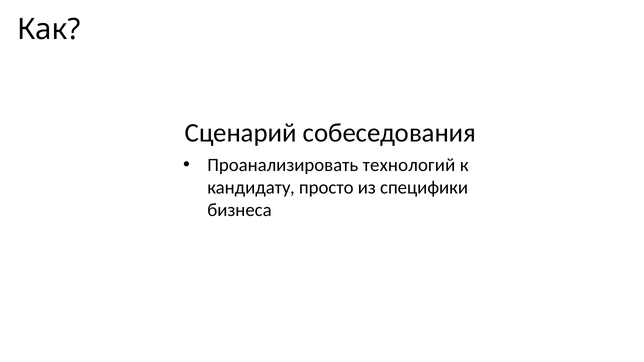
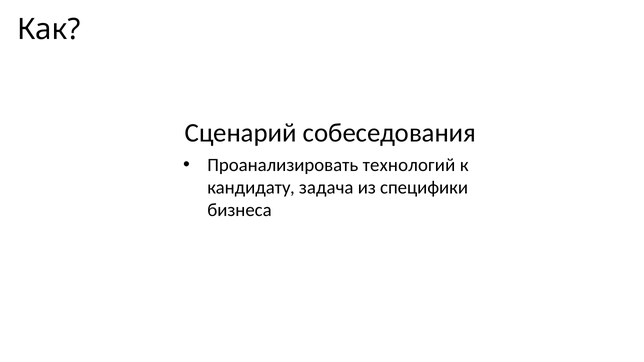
просто: просто -> задача (326, 188)
